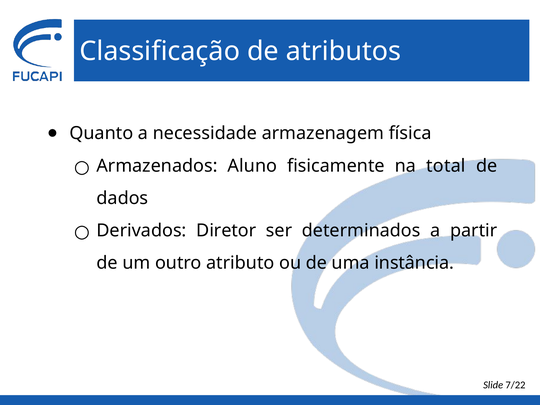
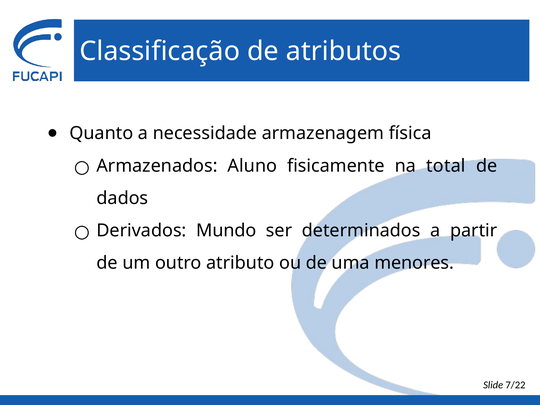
Diretor: Diretor -> Mundo (226, 231)
instância: instância -> menores (414, 263)
